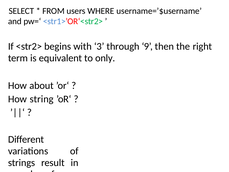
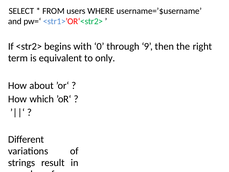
3: 3 -> 0 (99, 46)
string: string -> which (42, 99)
